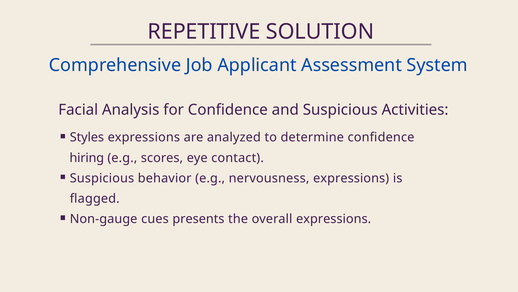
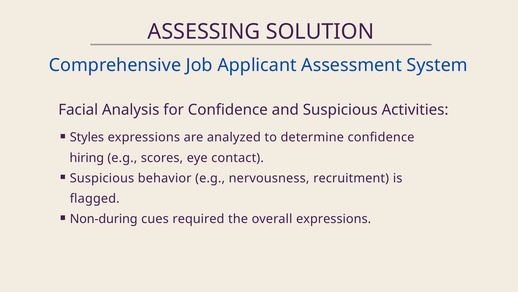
REPETITIVE: REPETITIVE -> ASSESSING (204, 32)
nervousness expressions: expressions -> recruitment (351, 178)
Non-gauge: Non-gauge -> Non-during (104, 219)
presents: presents -> required (198, 219)
